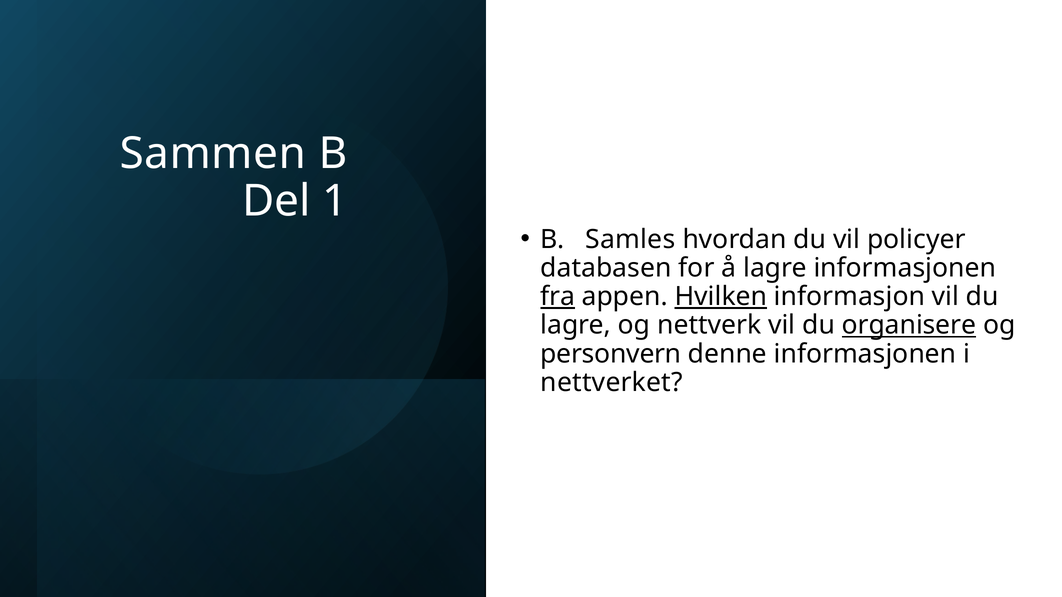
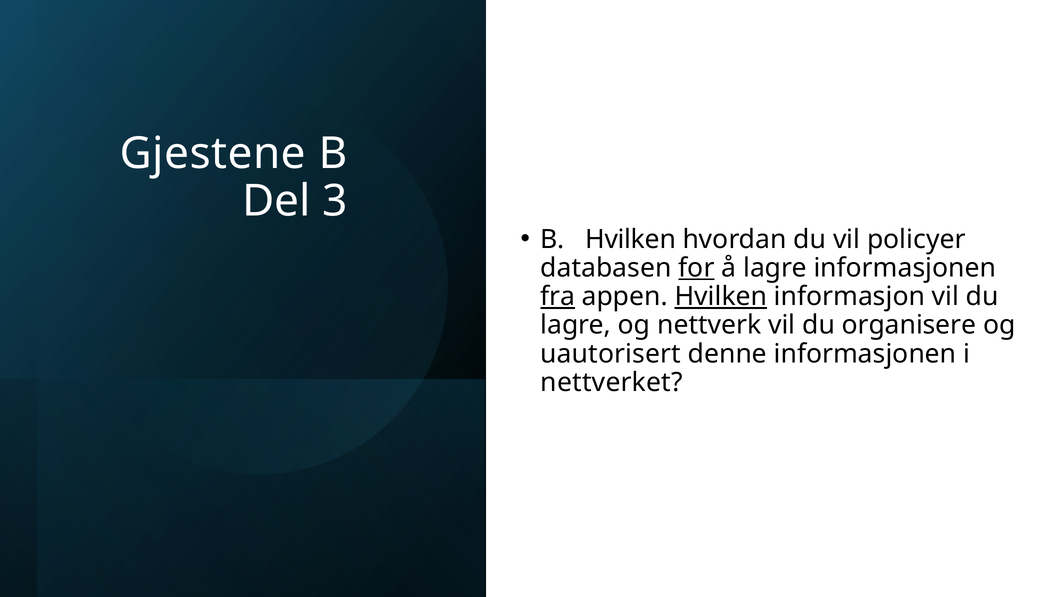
Sammen: Sammen -> Gjestene (213, 154)
1: 1 -> 3 (335, 201)
B Samles: Samles -> Hvilken (631, 239)
for underline: none -> present (696, 268)
organisere underline: present -> none (909, 325)
personvern: personvern -> uautorisert (611, 354)
